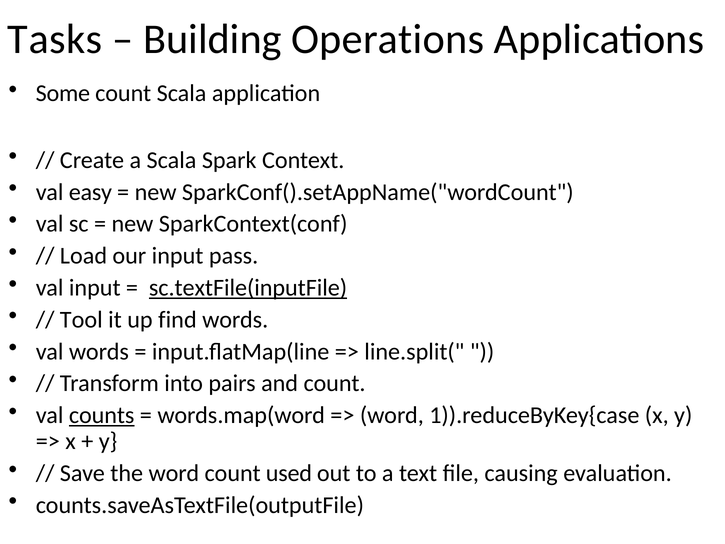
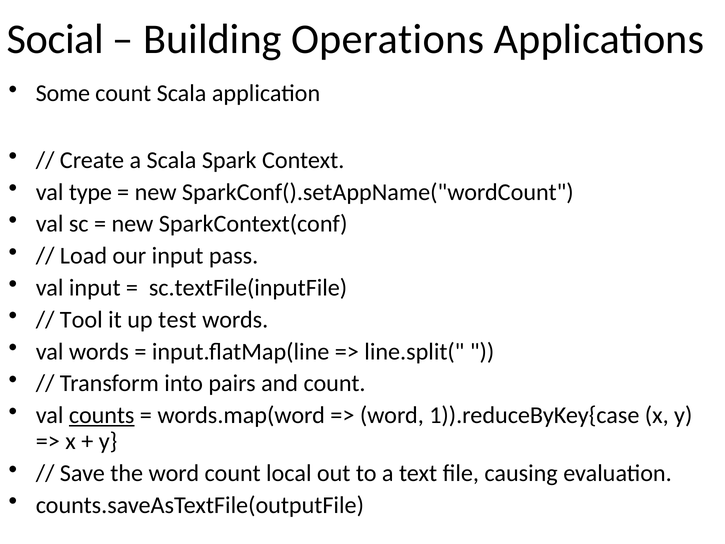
Tasks: Tasks -> Social (55, 39)
easy: easy -> type (90, 192)
sc.textFile(inputFile underline: present -> none (248, 288)
find: find -> test (177, 320)
used: used -> local (289, 473)
